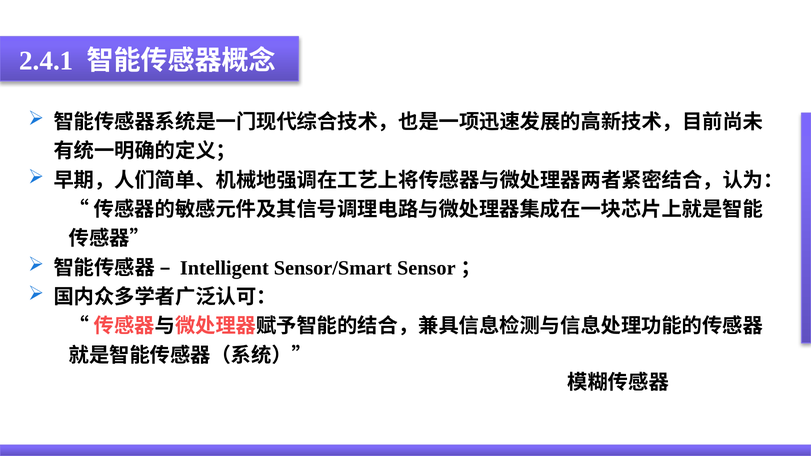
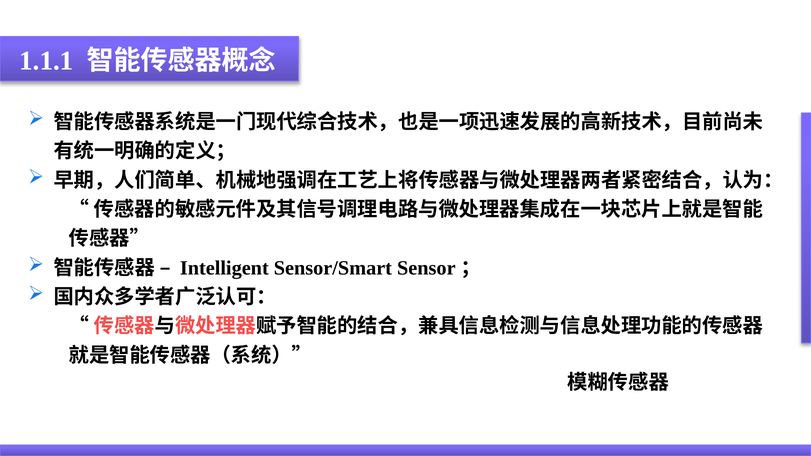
2.4.1: 2.4.1 -> 1.1.1 (46, 61)
